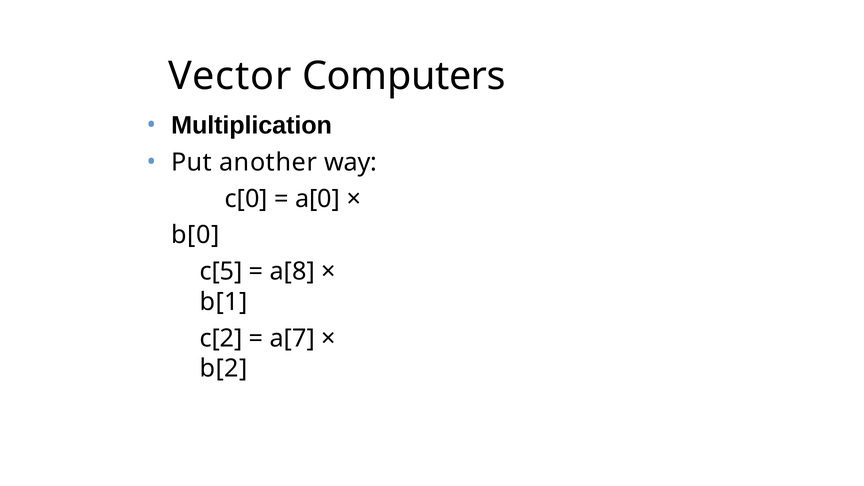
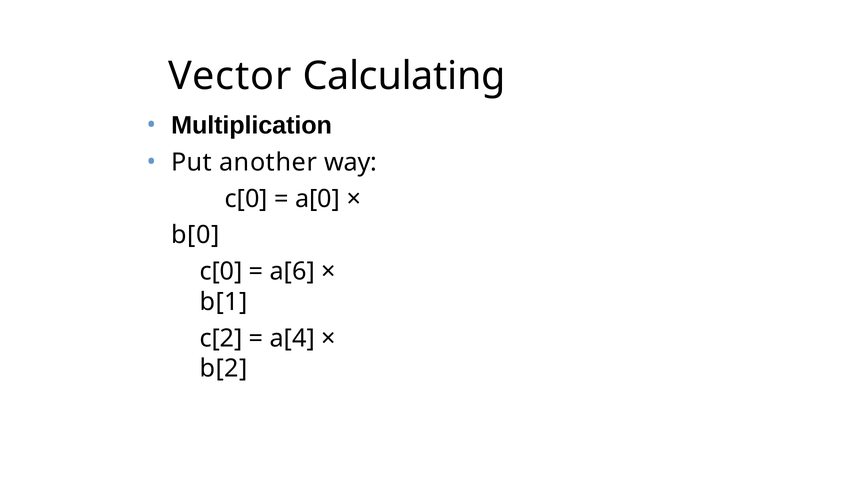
Computers: Computers -> Calculating (404, 76)
c[5: c[5 -> c[0 (221, 272)
a[8: a[8 -> a[6 (292, 272)
a[7: a[7 -> a[4 (292, 338)
